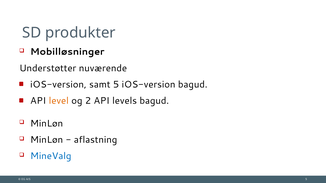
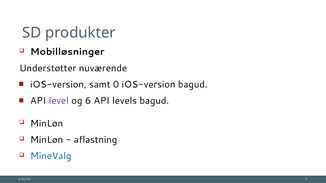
samt 5: 5 -> 0 (116, 85)
level colour: orange -> purple (59, 101)
2: 2 -> 6 (88, 101)
